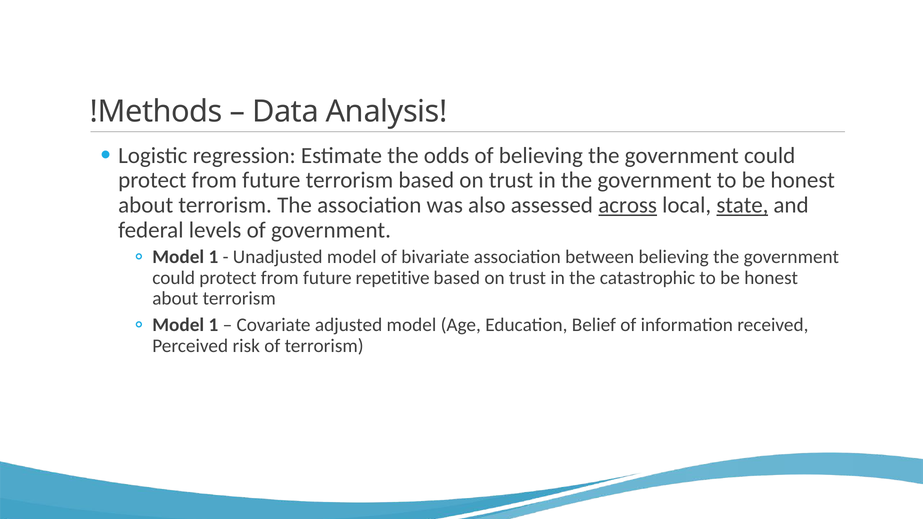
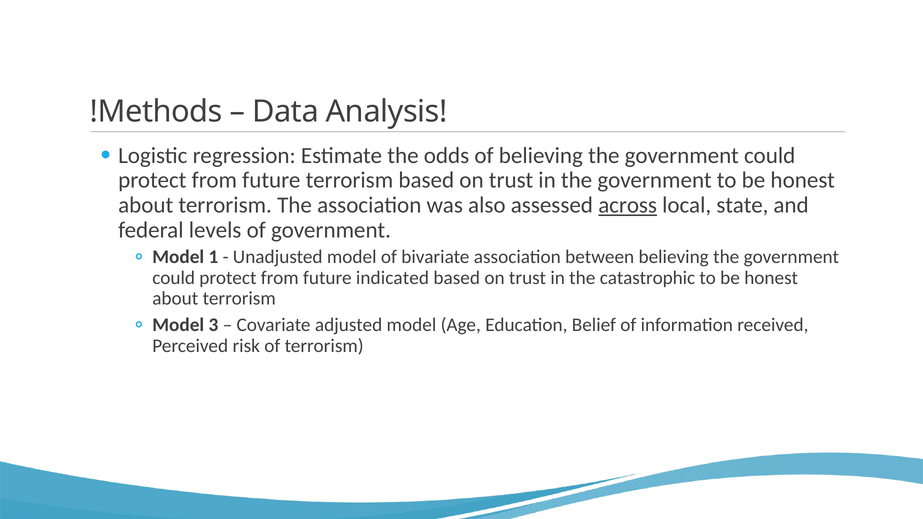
state underline: present -> none (742, 205)
repetitive: repetitive -> indicated (392, 278)
1: 1 -> 3 (213, 325)
